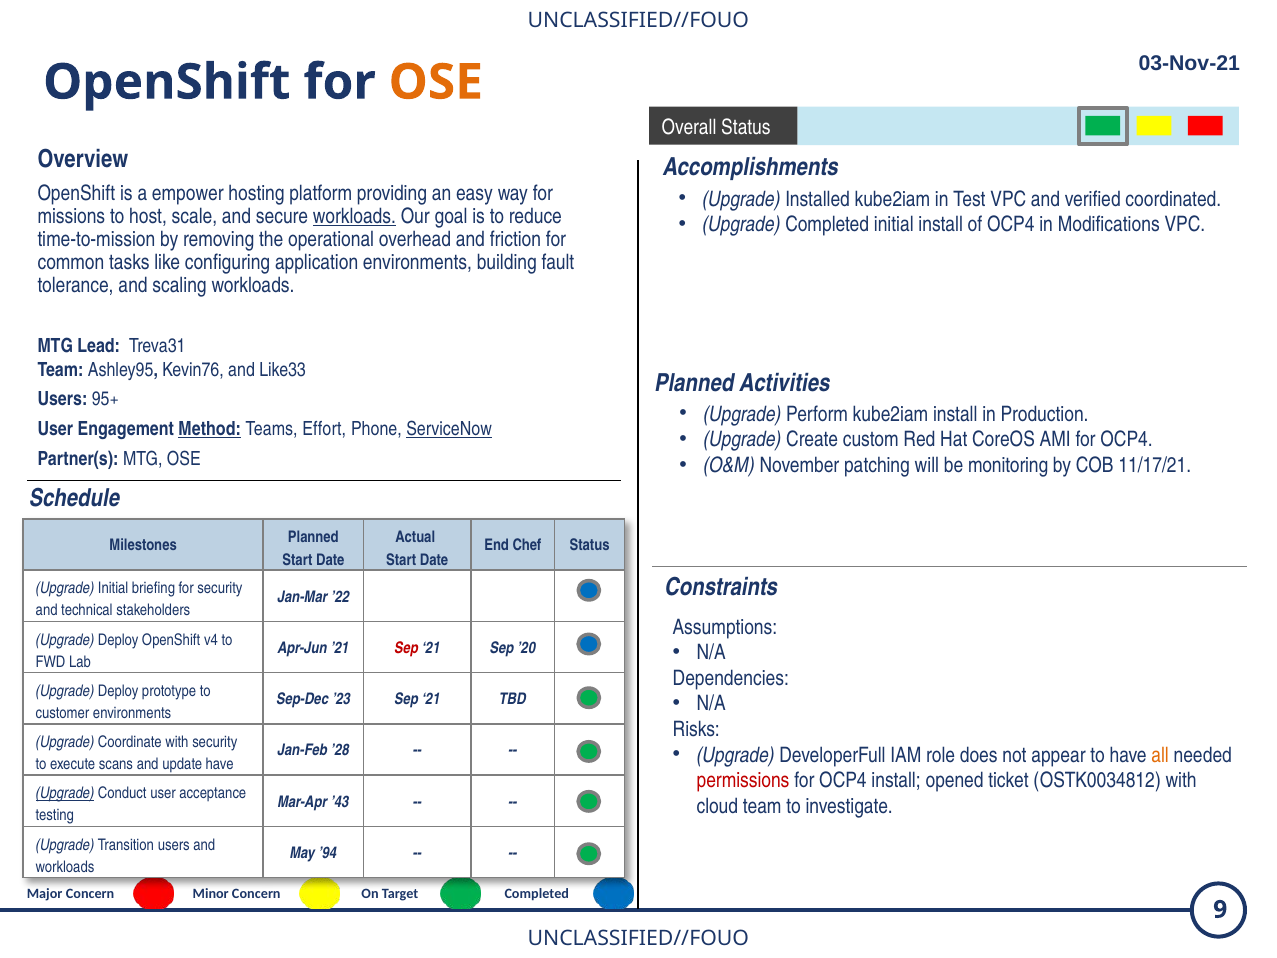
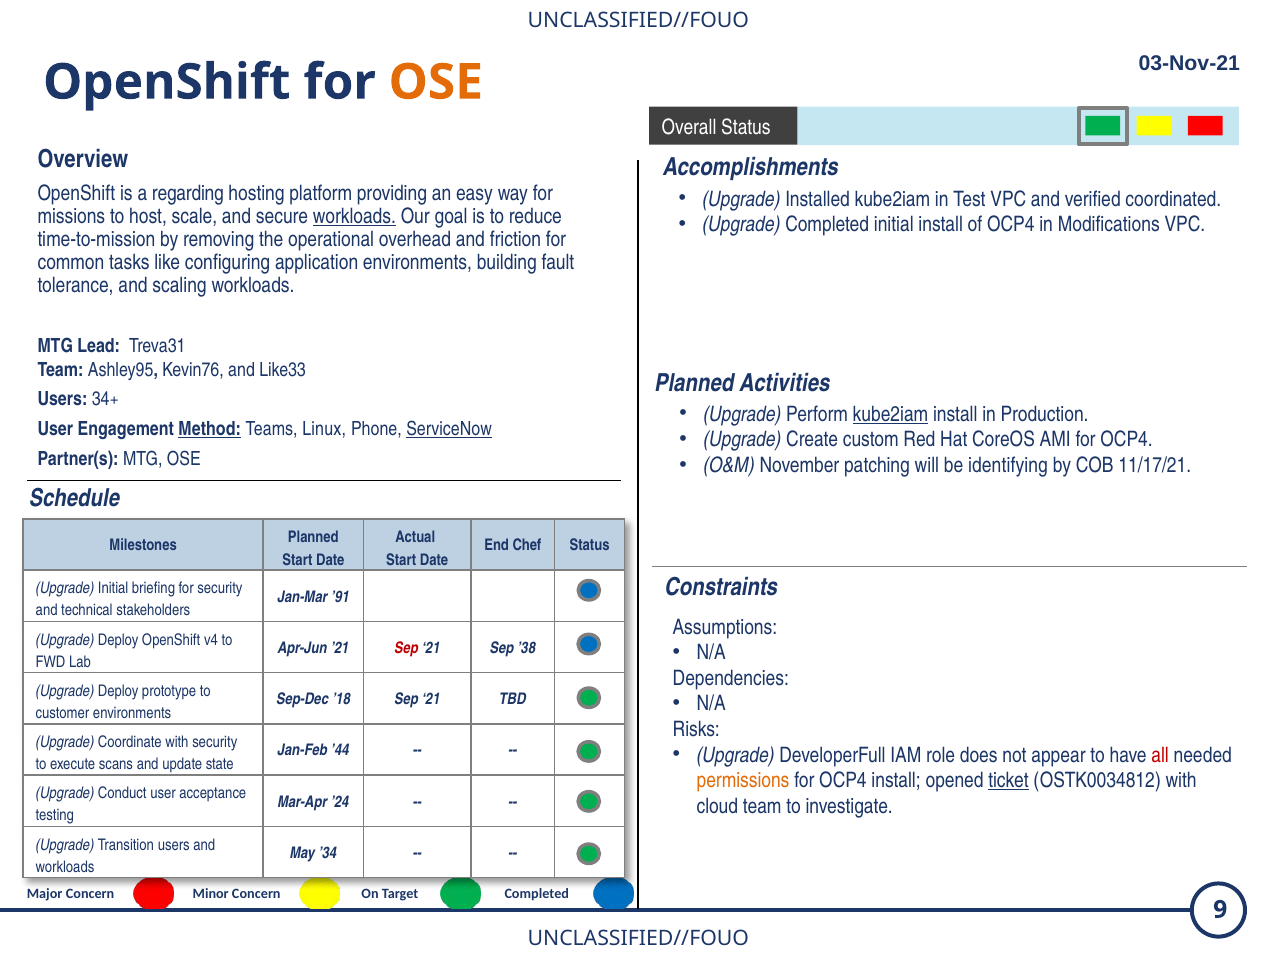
empower: empower -> regarding (188, 193)
95+: 95+ -> 34+ (105, 399)
kube2iam underline: none -> present (890, 414)
Effort: Effort -> Linux (324, 429)
monitoring: monitoring -> identifying (1008, 465)
’22: ’22 -> ’91 (340, 597)
’20: ’20 -> ’38 (526, 648)
’23: ’23 -> ’18 (341, 699)
all colour: orange -> red (1160, 755)
’28: ’28 -> ’44 (340, 751)
update have: have -> state (220, 764)
permissions colour: red -> orange (743, 780)
ticket underline: none -> present (1009, 780)
Upgrade underline: present -> none (65, 793)
’43: ’43 -> ’24 (340, 802)
’94: ’94 -> ’34 (328, 853)
